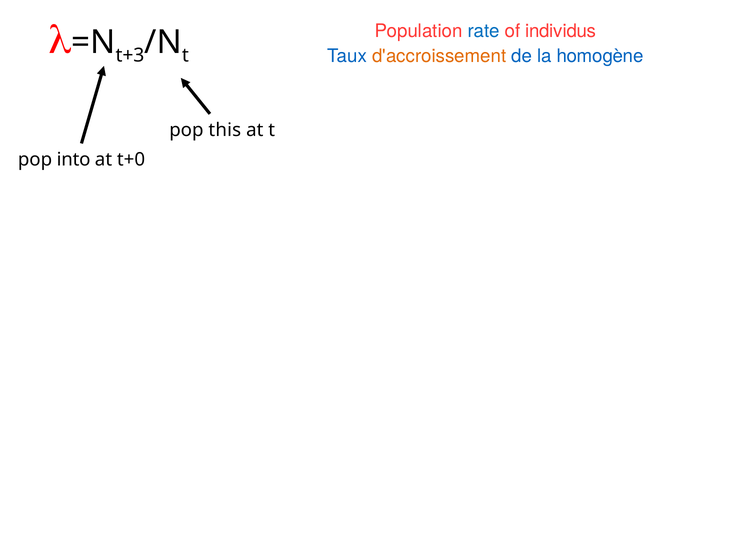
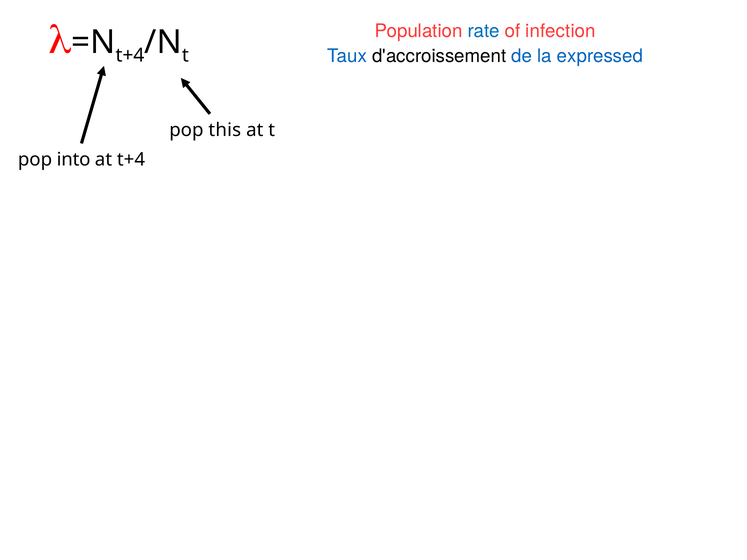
individus: individus -> infection (561, 31)
t+3: t+3 -> t+4 (130, 55)
d'accroissement colour: orange -> black (439, 56)
homogène: homogène -> expressed (600, 56)
at t+0: t+0 -> t+4 (131, 160)
